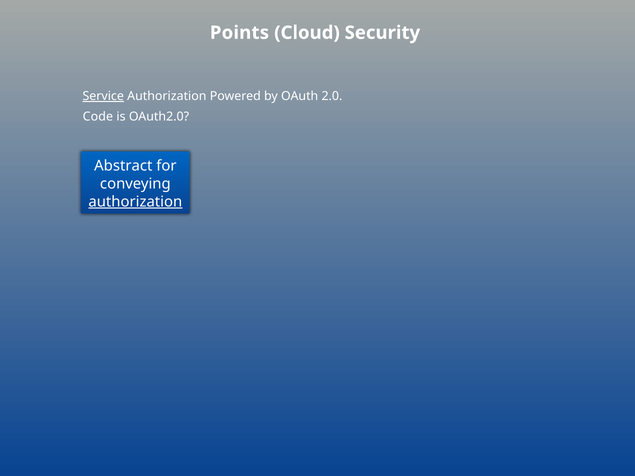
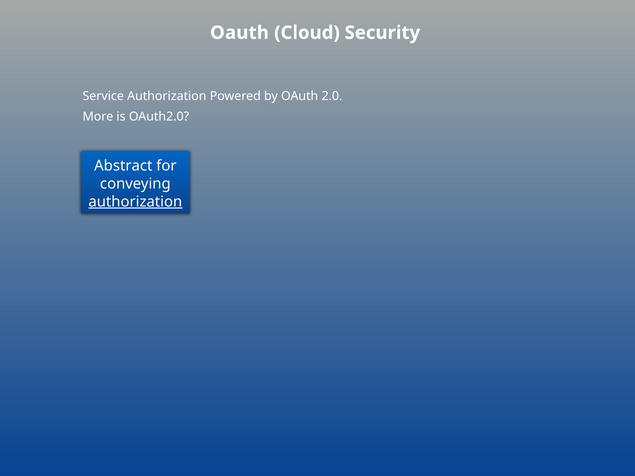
Points: Points -> Oauth (239, 33)
Service underline: present -> none (103, 96)
Code: Code -> More (98, 117)
